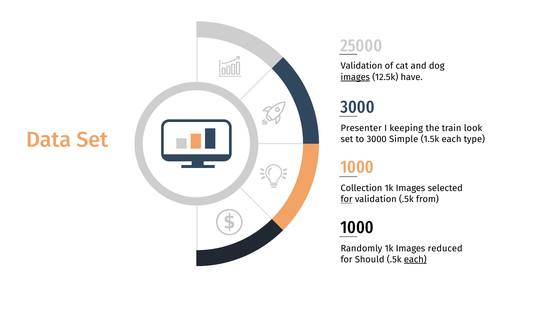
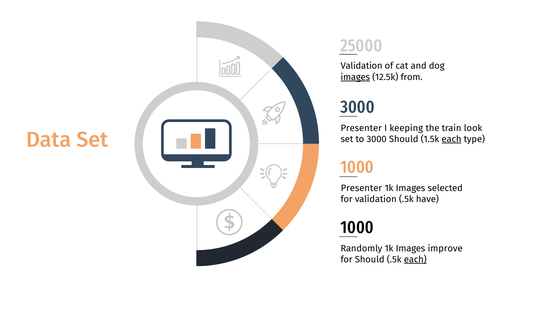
have: have -> from (412, 77)
3000 Simple: Simple -> Should (404, 139)
each underline: none -> present (452, 139)
Collection: Collection -> Presenter (361, 189)
for underline: present -> none (347, 200)
from: from -> have (427, 200)
reduced: reduced -> improve (445, 249)
